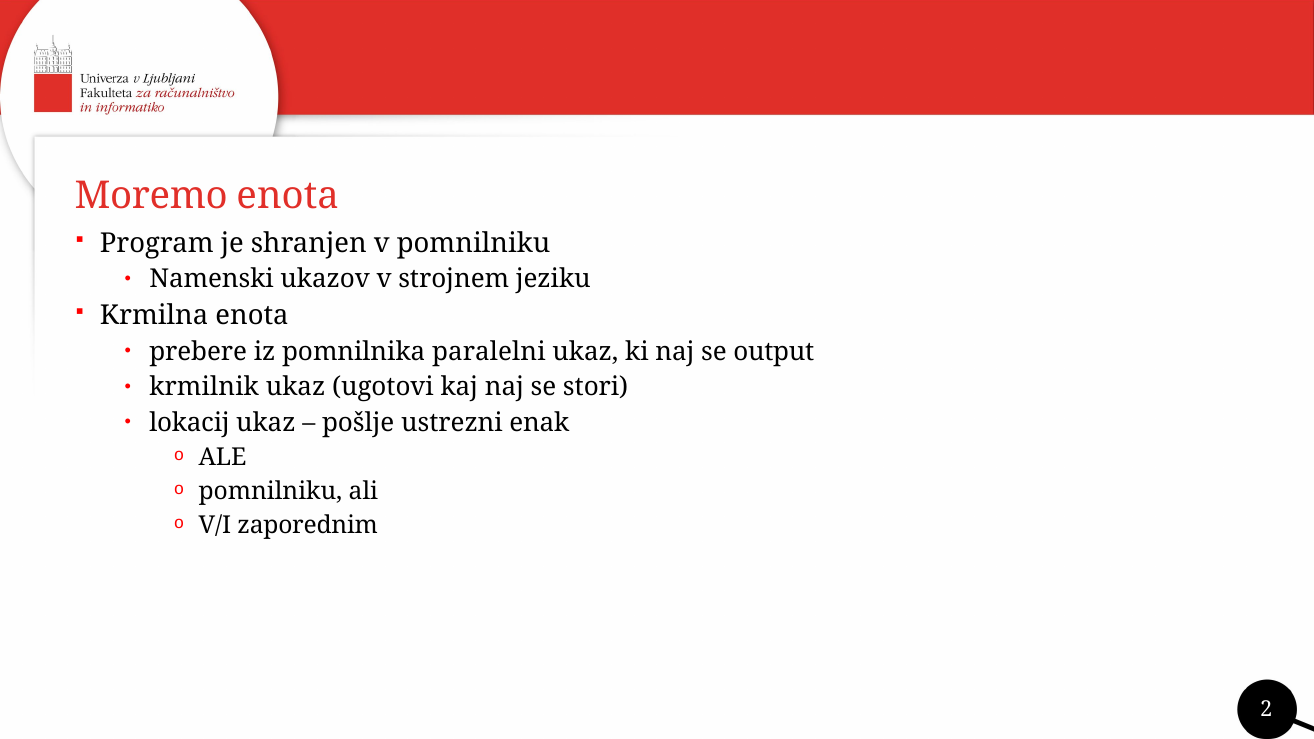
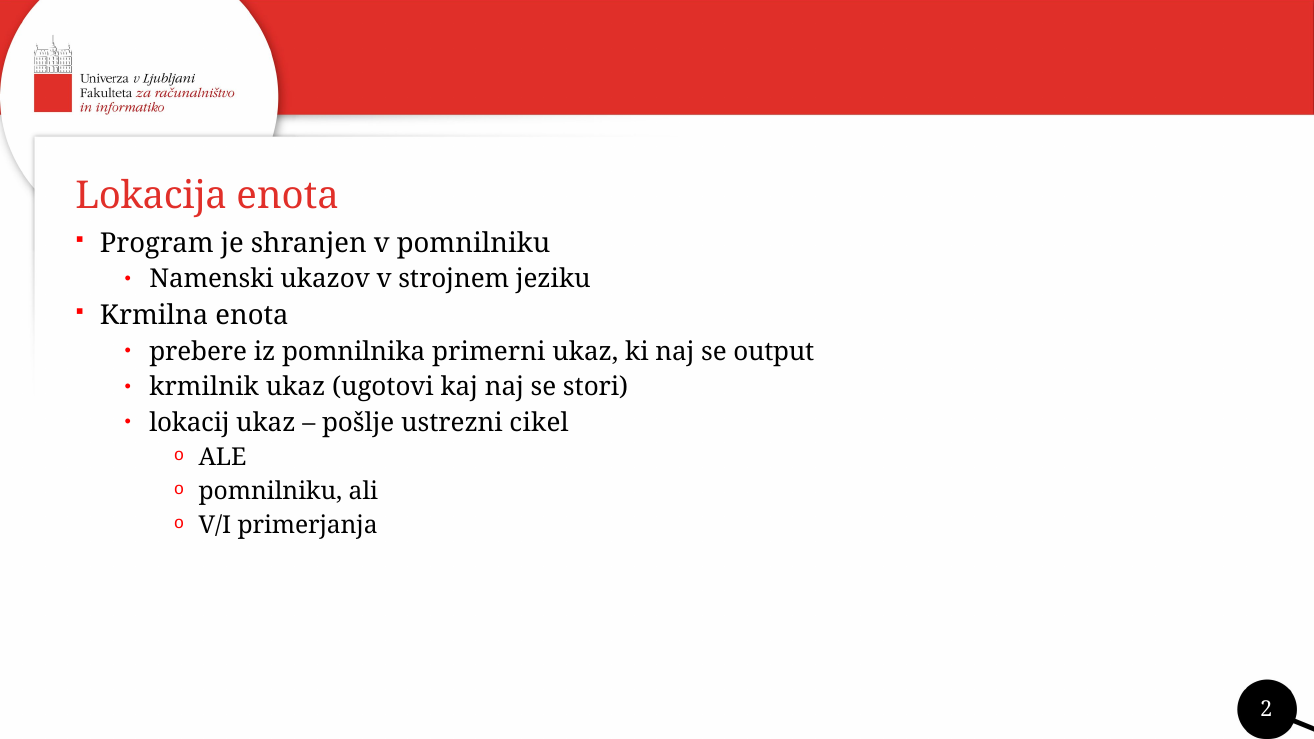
Moremo: Moremo -> Lokacija (151, 196)
paralelni: paralelni -> primerni (489, 352)
enak: enak -> cikel (539, 423)
zaporednim: zaporednim -> primerjanja (308, 525)
